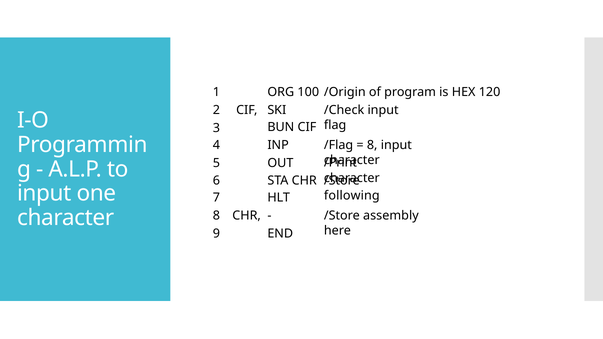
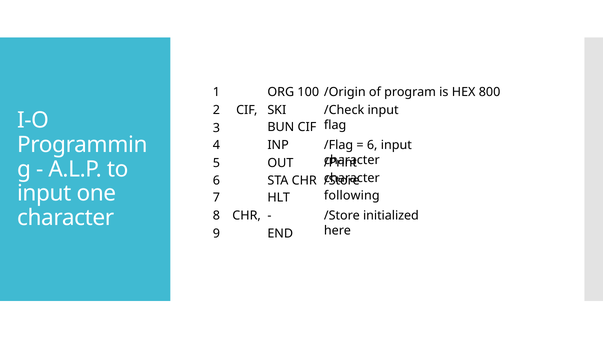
120: 120 -> 800 (490, 92)
8: 8 -> 6 (372, 145)
assembly: assembly -> initialized (391, 216)
